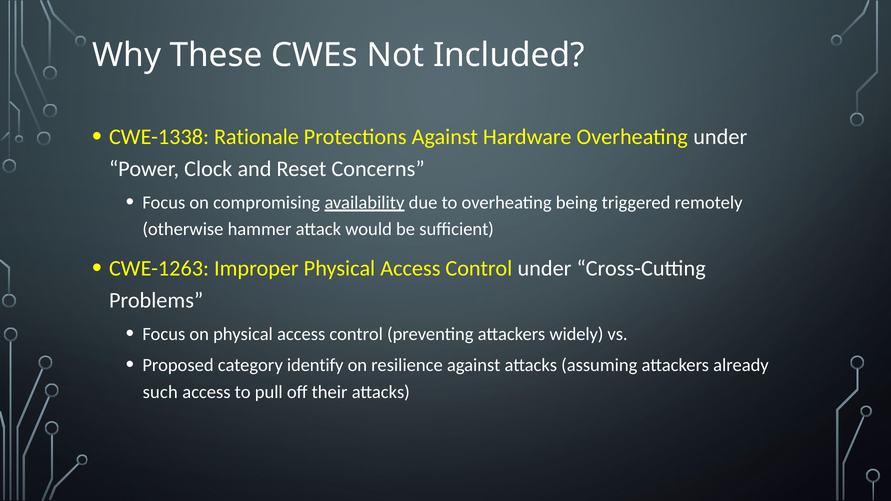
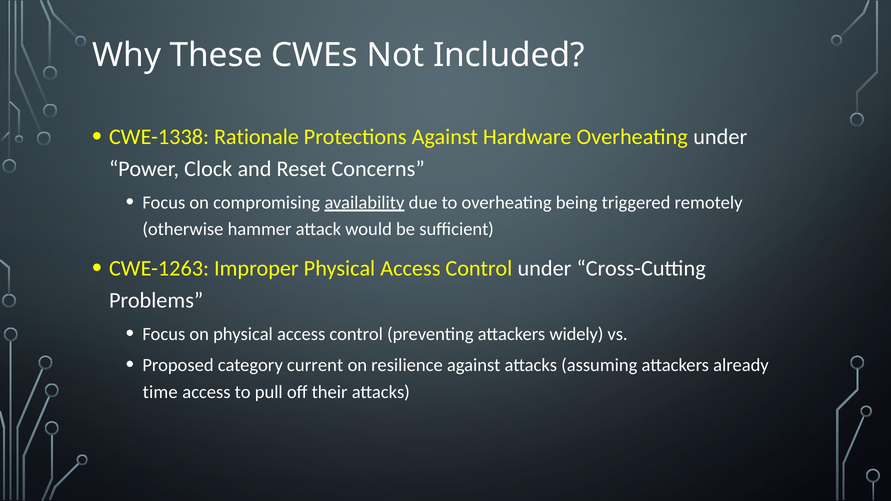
identify: identify -> current (315, 365)
such: such -> time (160, 392)
